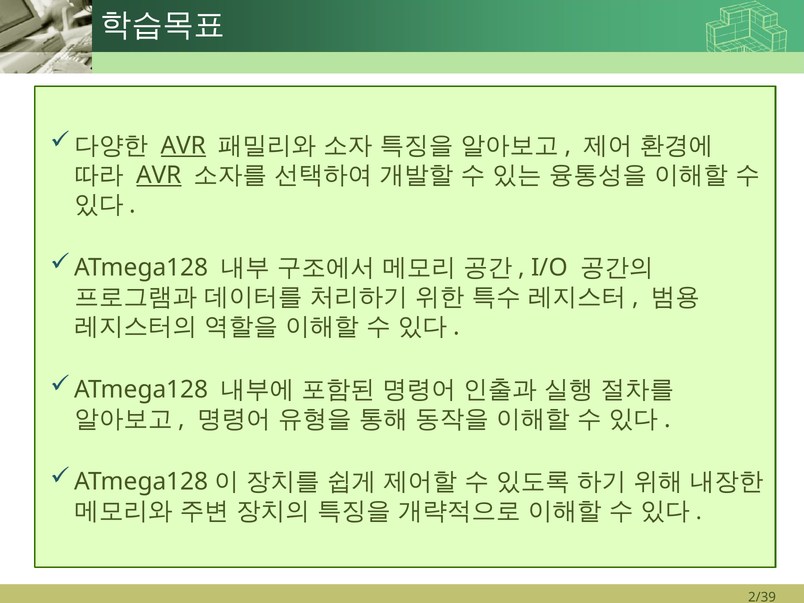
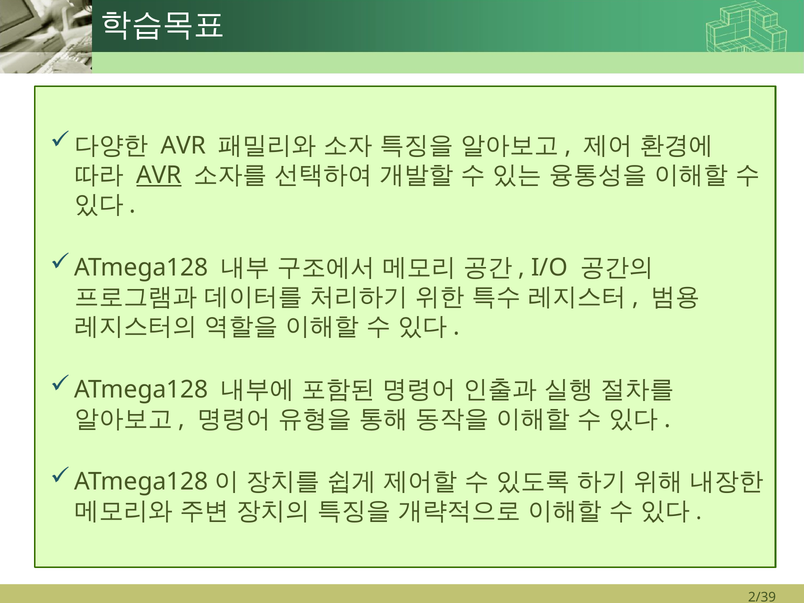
AVR underline: present -> none (184, 146)
